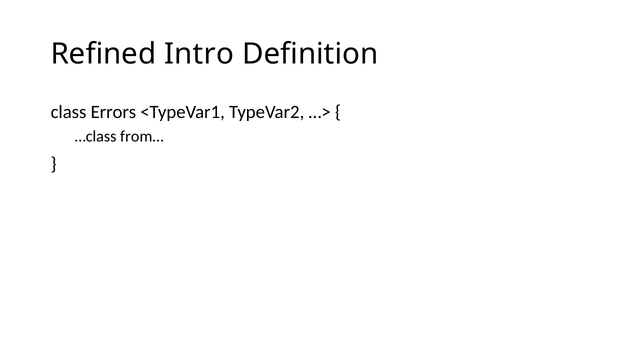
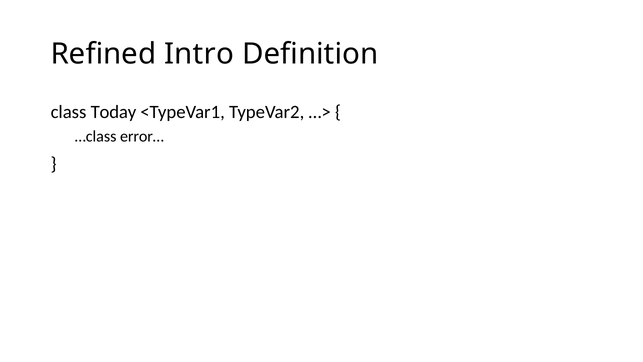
Errors: Errors -> Today (113, 112)
from…: from… -> error… (142, 136)
